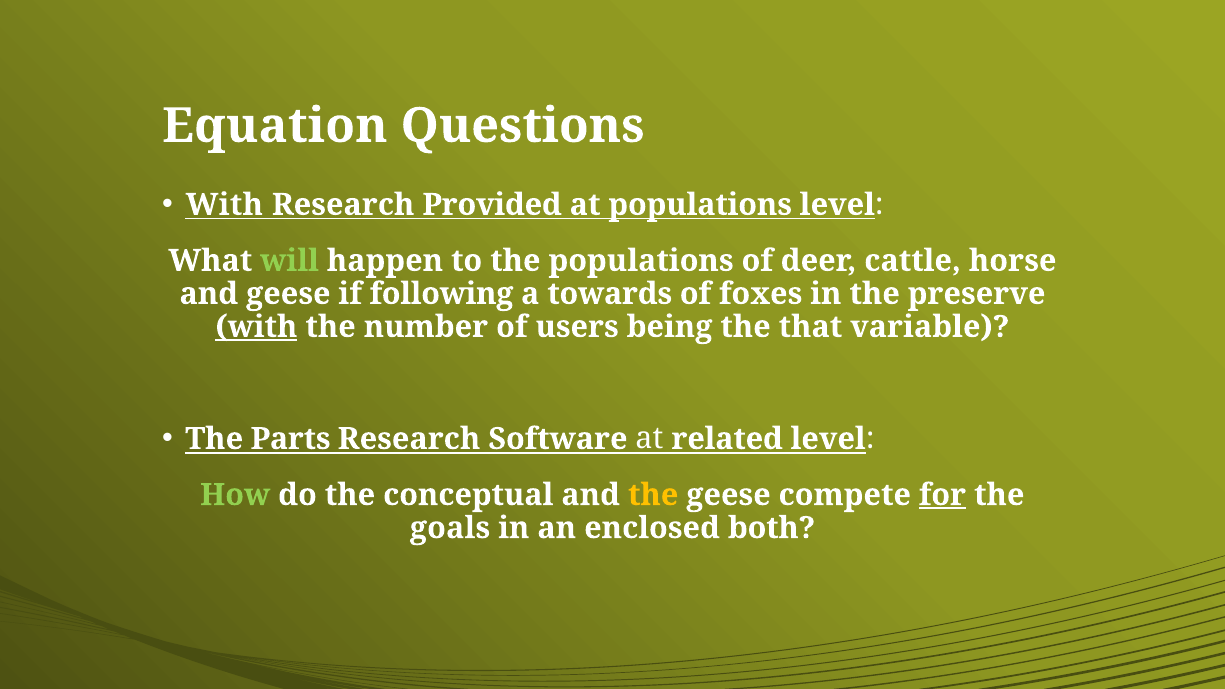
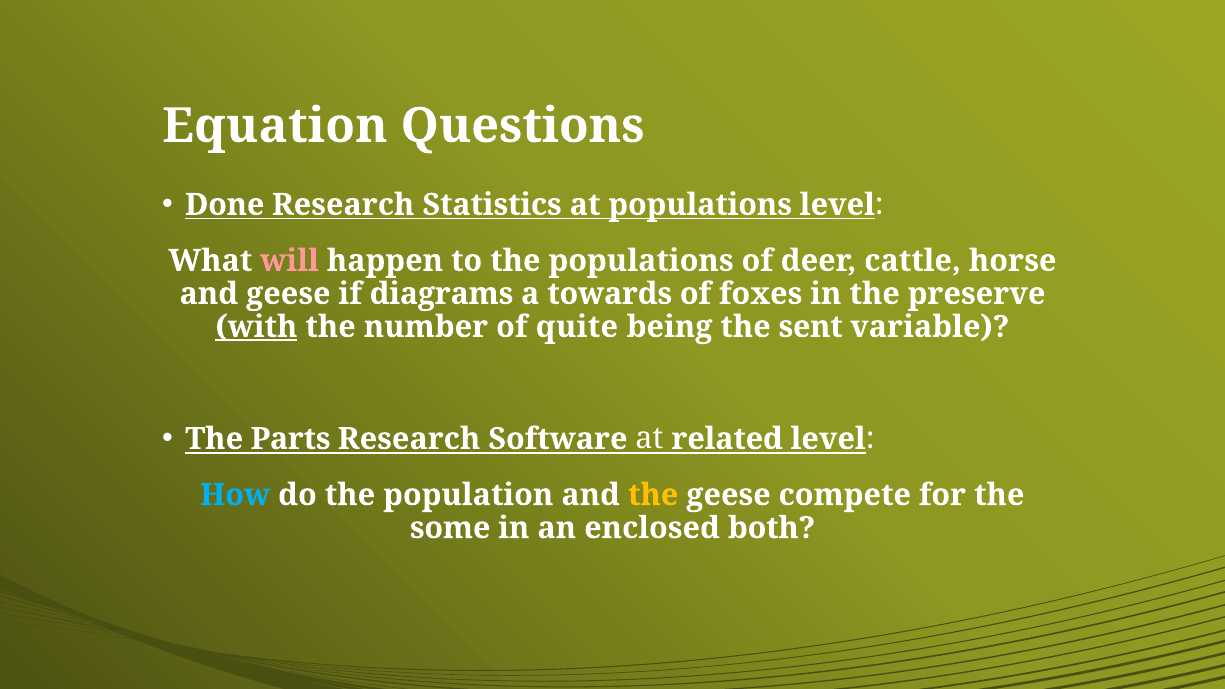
With: With -> Done (225, 205)
Provided: Provided -> Statistics (492, 205)
will colour: light green -> pink (290, 261)
following: following -> diagrams (442, 294)
users: users -> quite (577, 327)
that: that -> sent (811, 327)
How colour: light green -> light blue (235, 495)
conceptual: conceptual -> population (468, 495)
for underline: present -> none (943, 495)
goals: goals -> some (450, 528)
